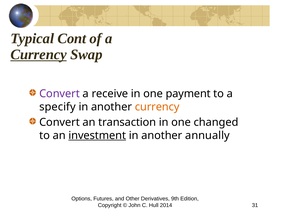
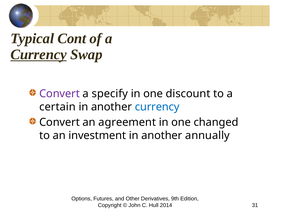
receive: receive -> specify (110, 93)
payment: payment -> discount (188, 93)
specify: specify -> certain (57, 107)
currency colour: orange -> blue (157, 107)
transaction: transaction -> agreement (127, 122)
investment underline: present -> none (97, 135)
